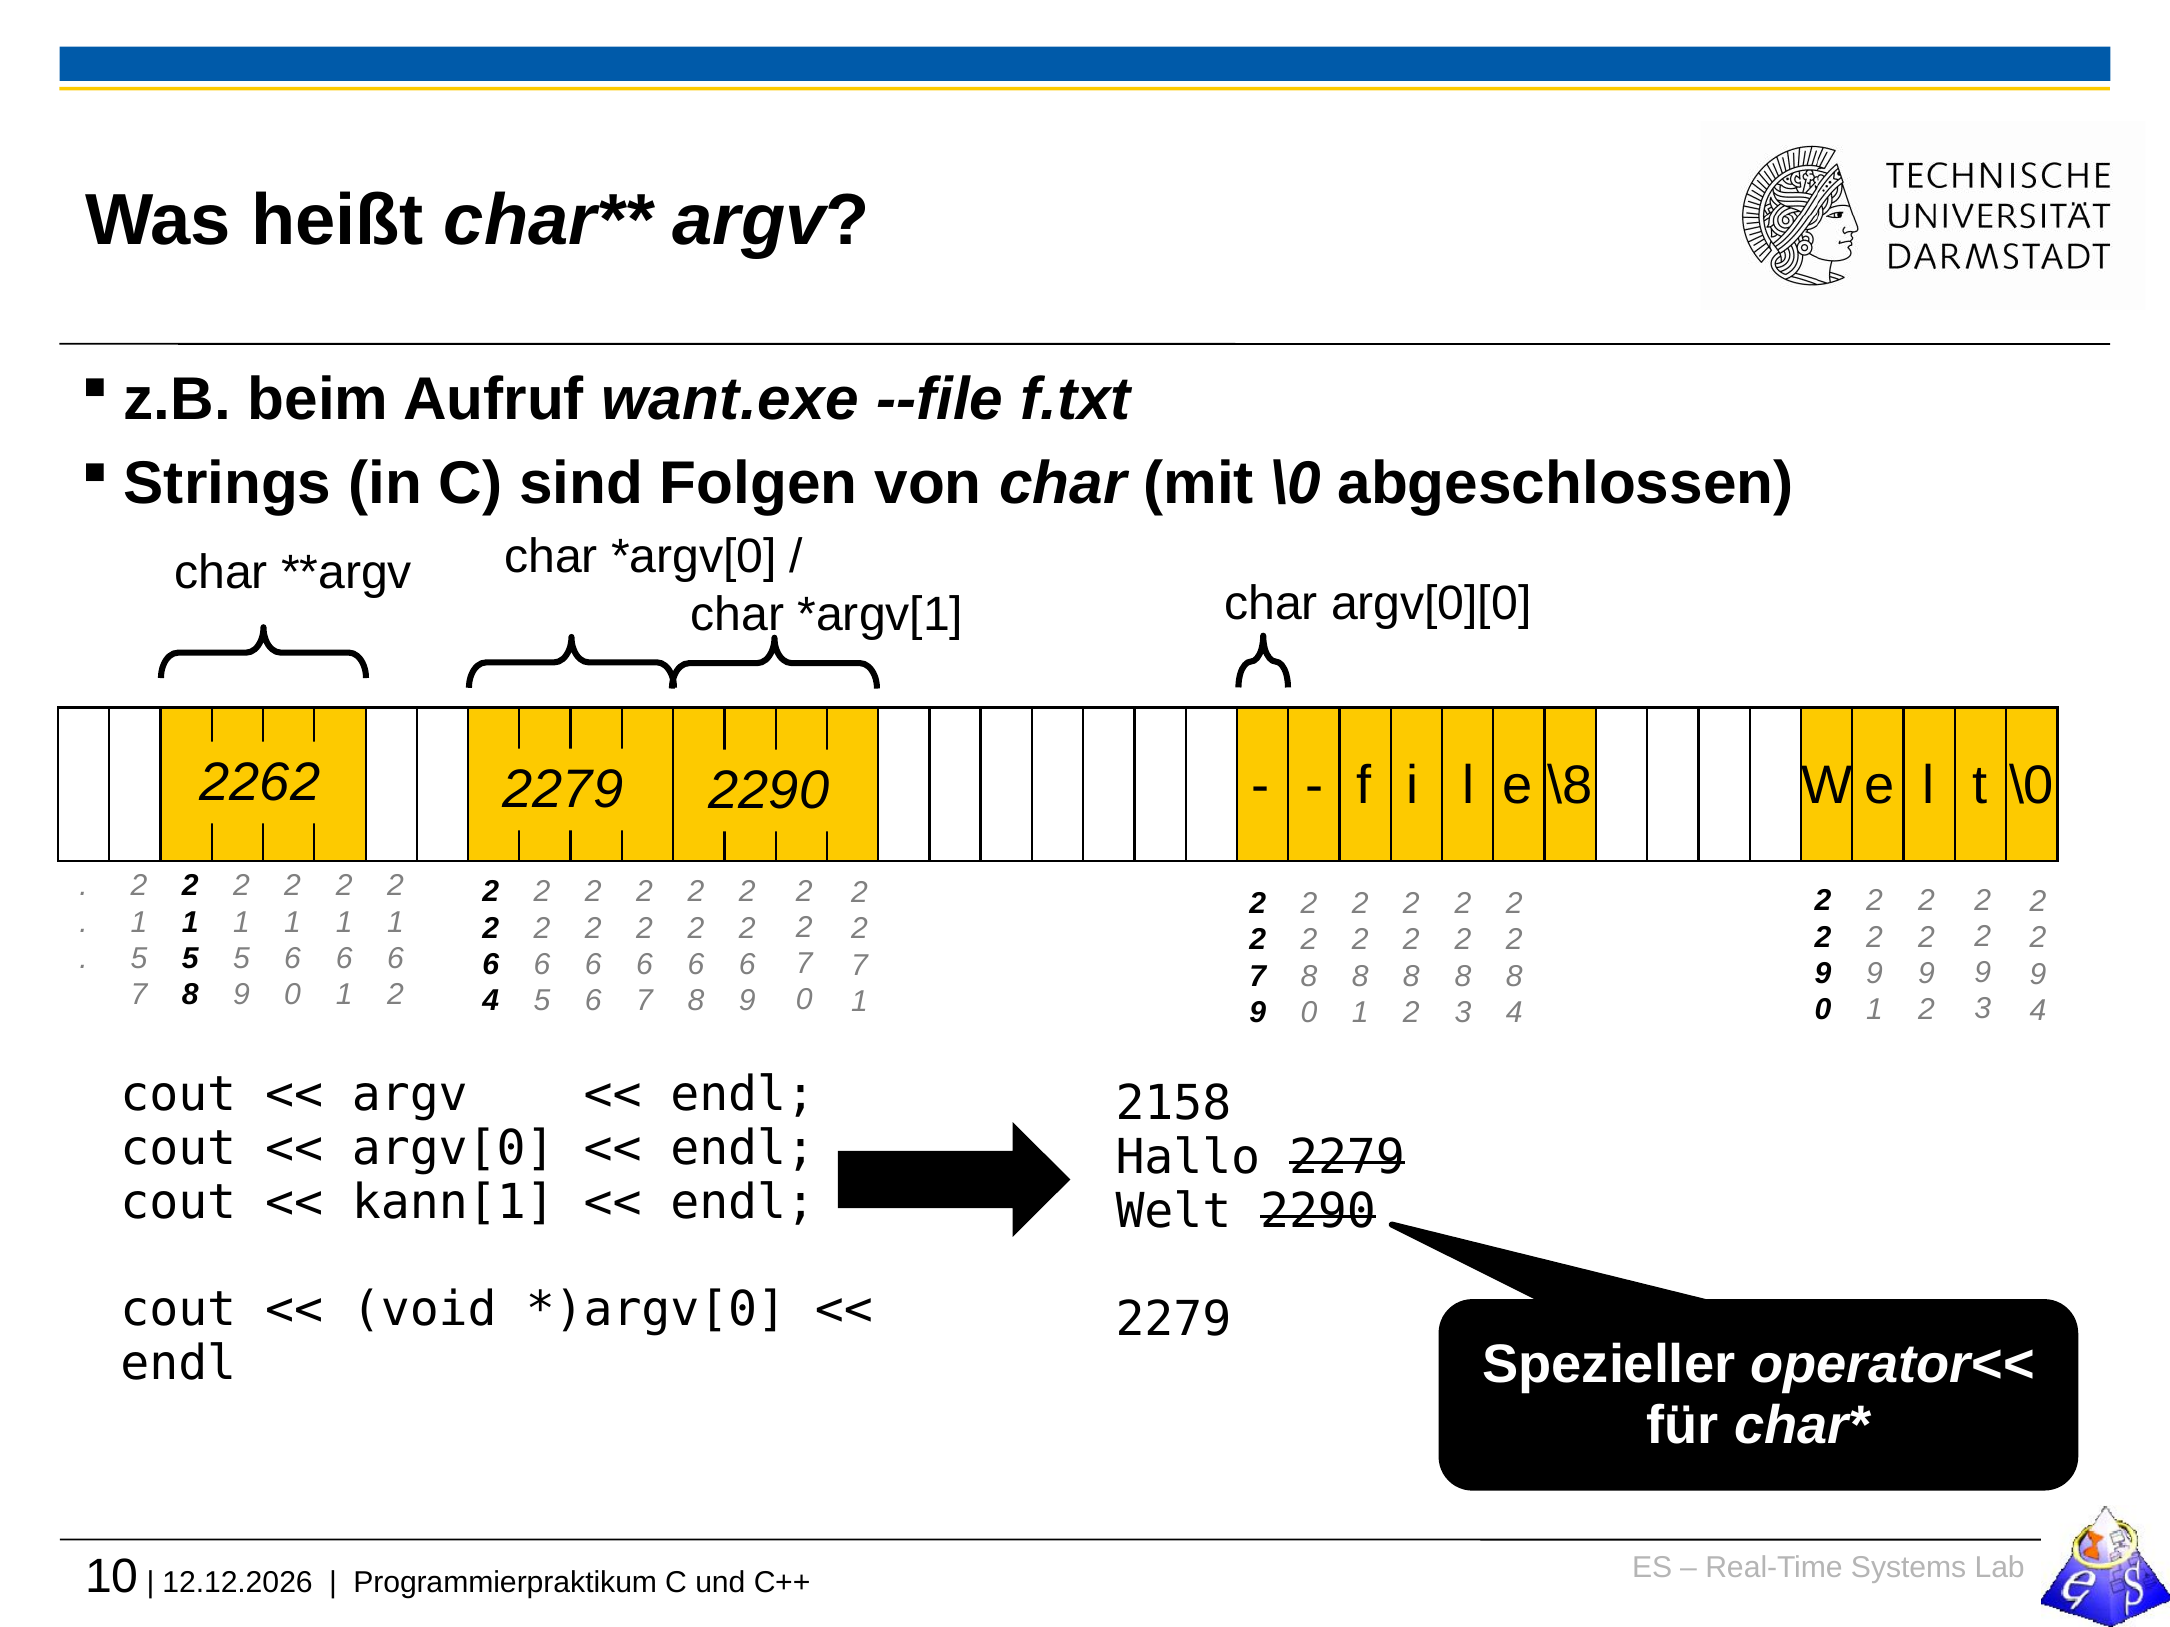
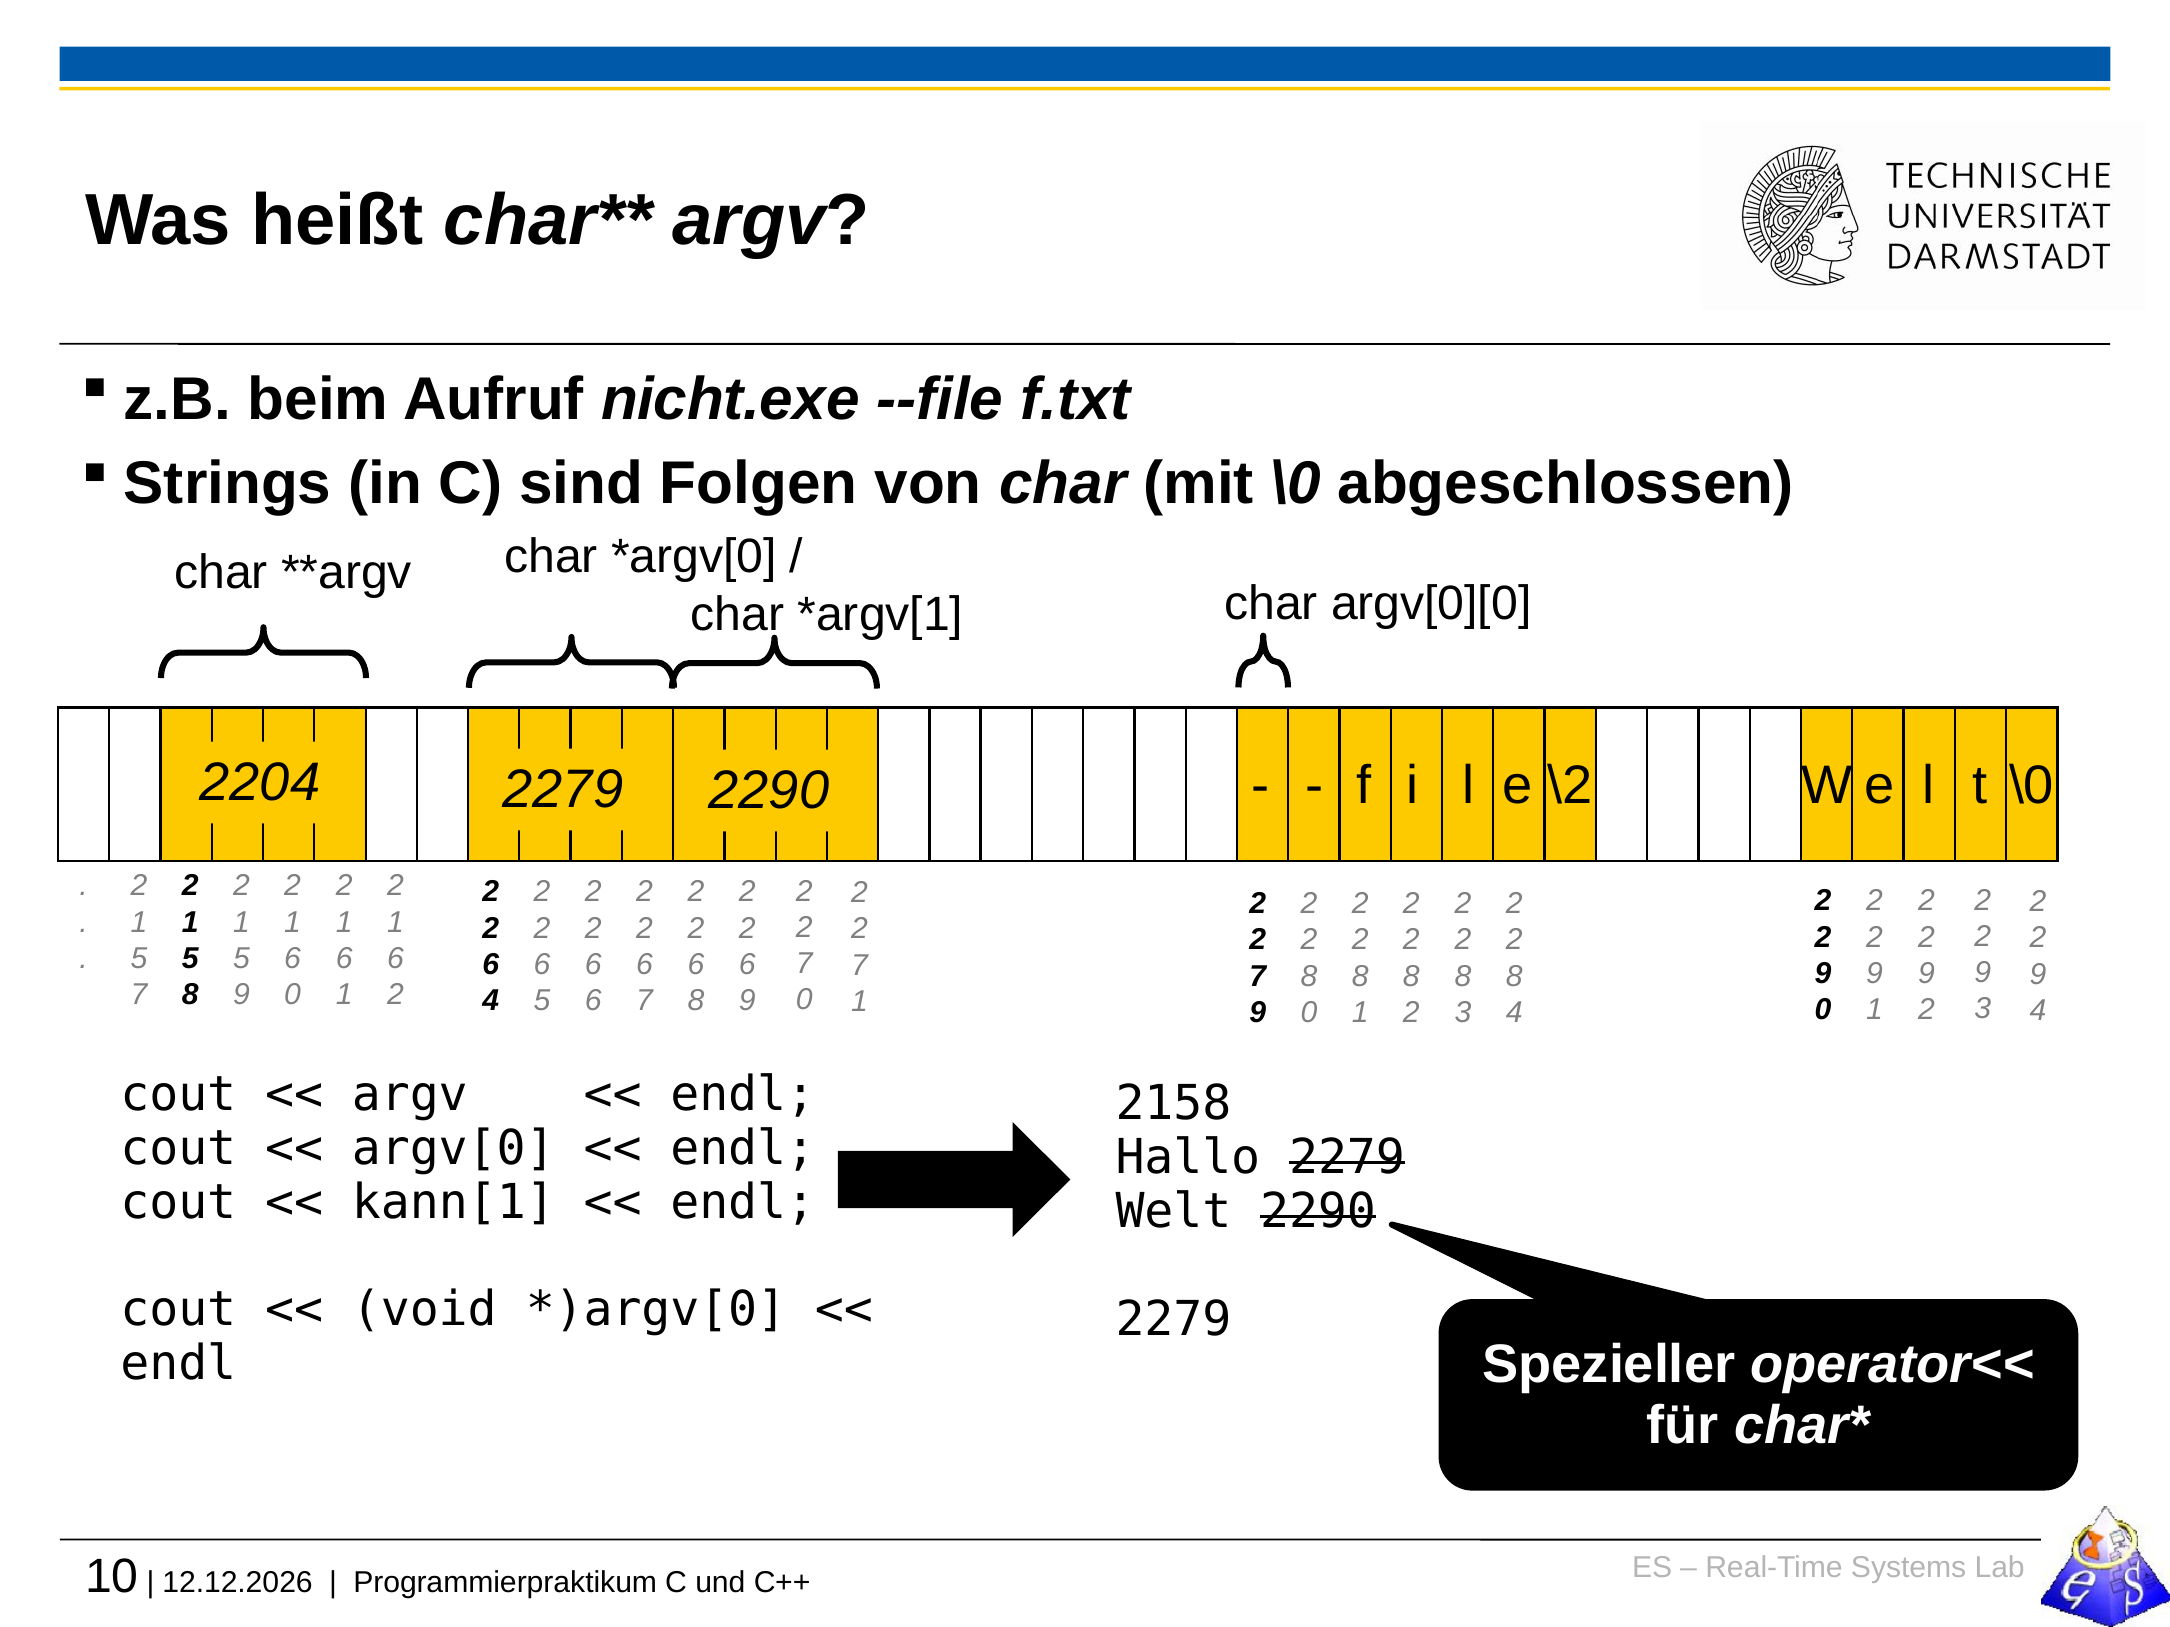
want.exe: want.exe -> nicht.exe (730, 400)
2262: 2262 -> 2204 (260, 783)
\8: \8 -> \2 (1571, 786)
